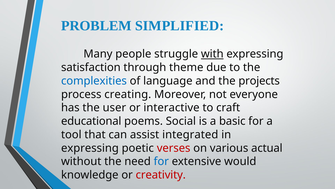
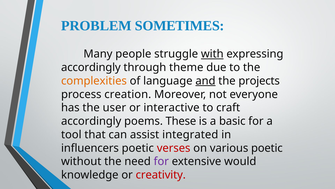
SIMPLIFIED: SIMPLIFIED -> SOMETIMES (180, 26)
satisfaction: satisfaction -> accordingly (91, 67)
complexities colour: blue -> orange (94, 81)
and underline: none -> present (205, 81)
creating: creating -> creation (128, 94)
educational: educational -> accordingly (91, 121)
Social: Social -> These (181, 121)
expressing: expressing -> influencers (90, 148)
various actual: actual -> poetic (267, 148)
for colour: blue -> purple (161, 161)
